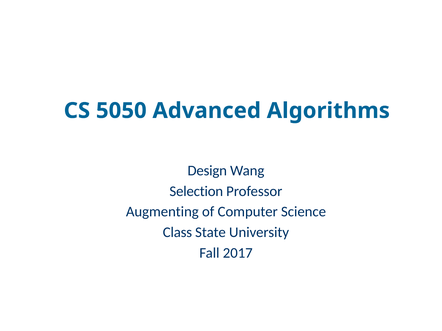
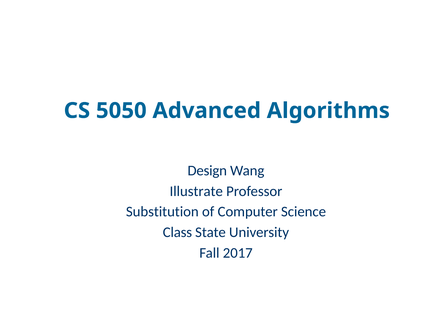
Selection: Selection -> Illustrate (196, 191)
Augmenting: Augmenting -> Substitution (162, 212)
